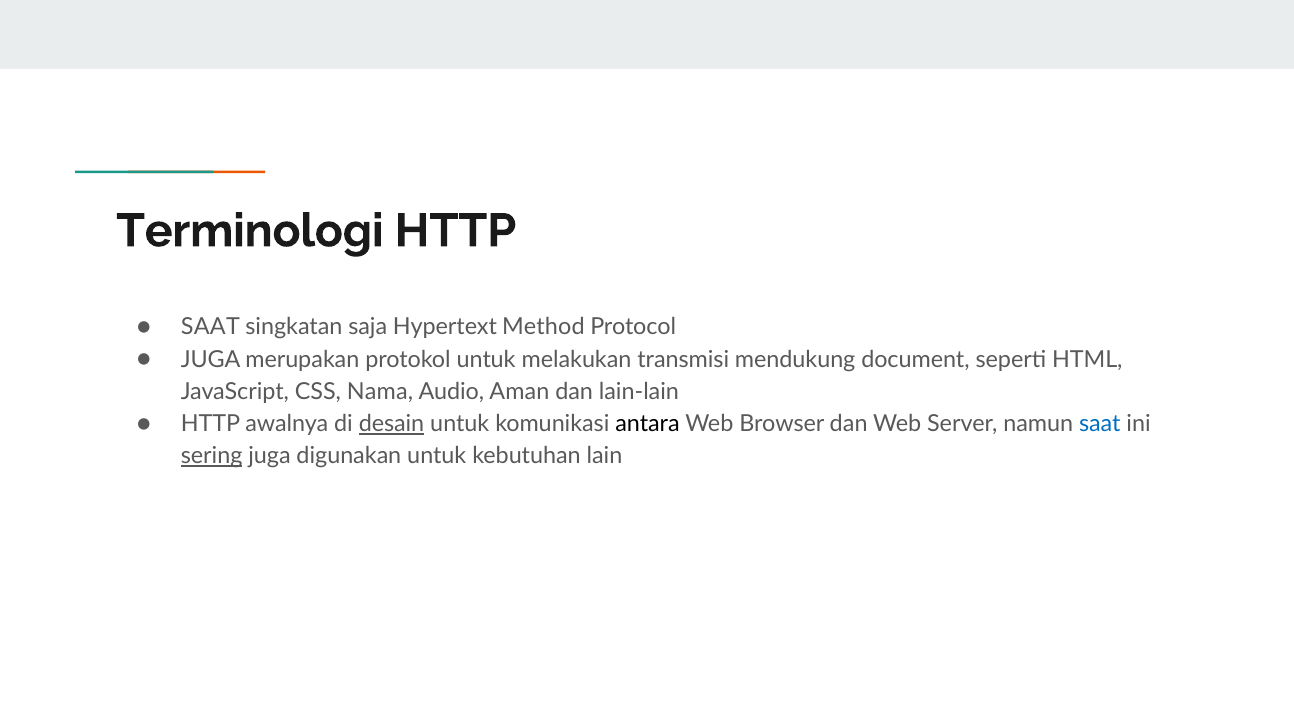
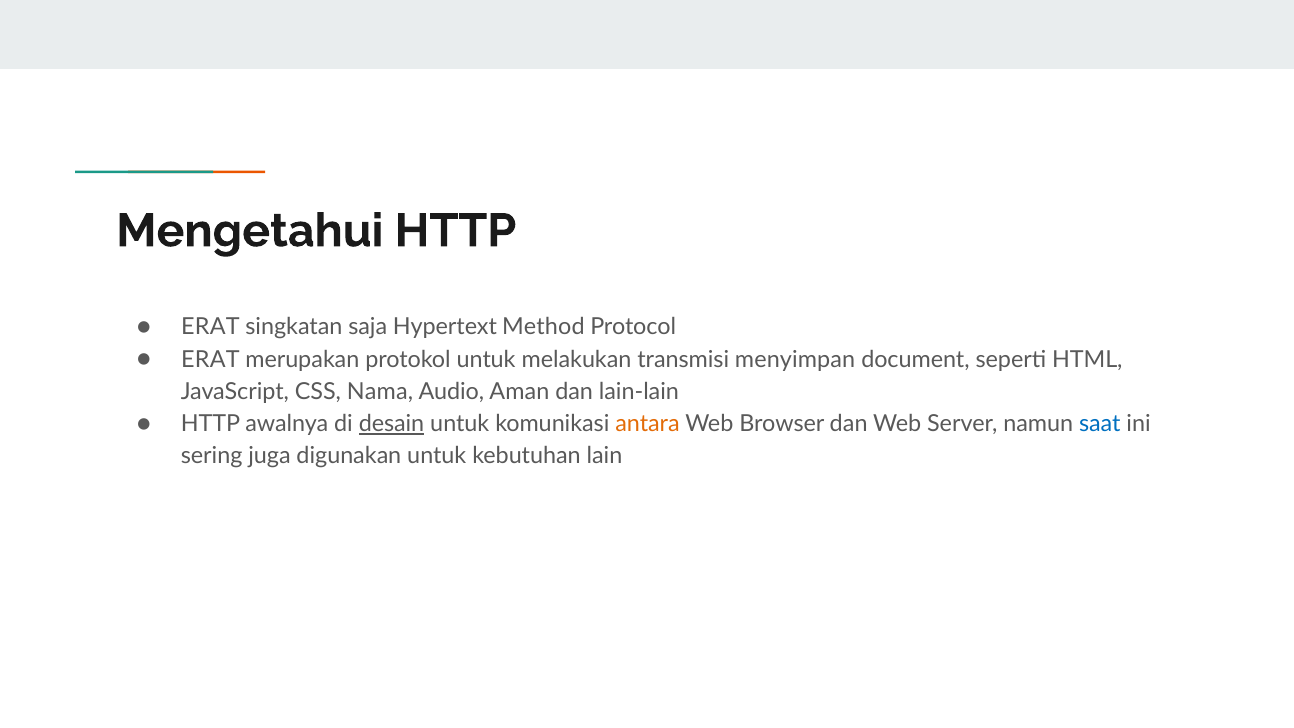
Terminologi: Terminologi -> Mengetahui (250, 231)
SAAT: SAAT -> ERAT (210, 327)
JUGA: JUGA -> ERAT (210, 359)
mendukung: mendukung -> menyimpan (795, 359)
antara colour: black -> orange (648, 424)
sering underline: present -> none (212, 456)
